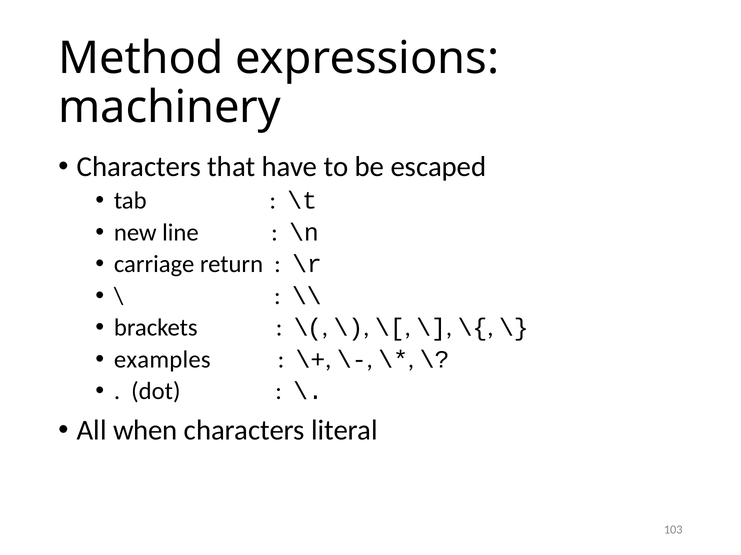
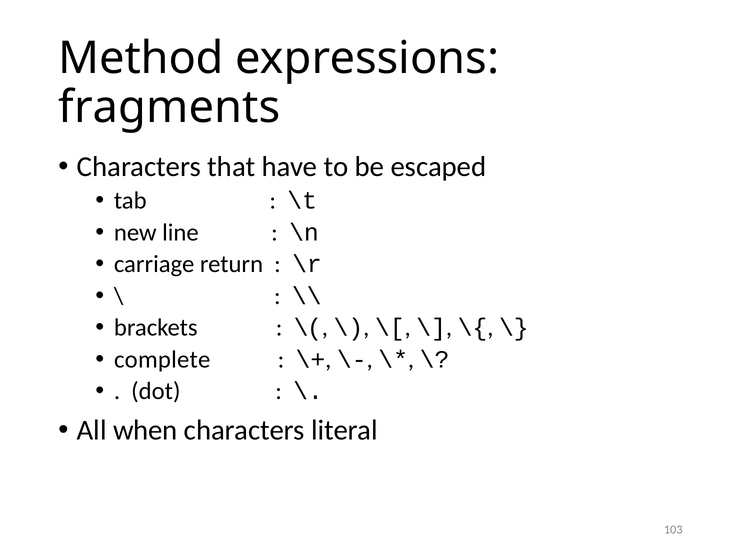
machinery: machinery -> fragments (169, 107)
examples: examples -> complete (162, 360)
